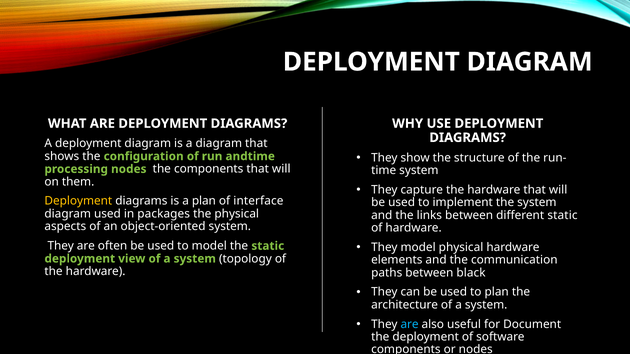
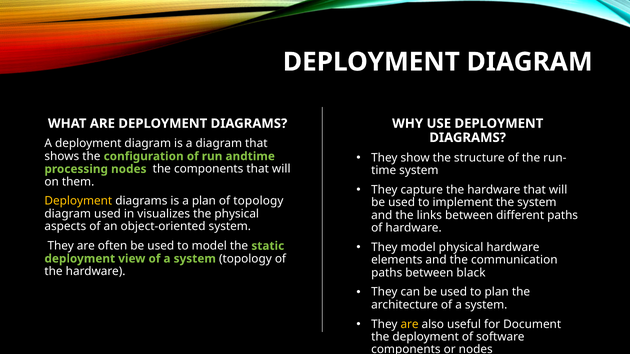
of interface: interface -> topology (258, 201)
packages: packages -> visualizes (164, 214)
different static: static -> paths (563, 215)
are colour: light blue -> yellow (410, 324)
